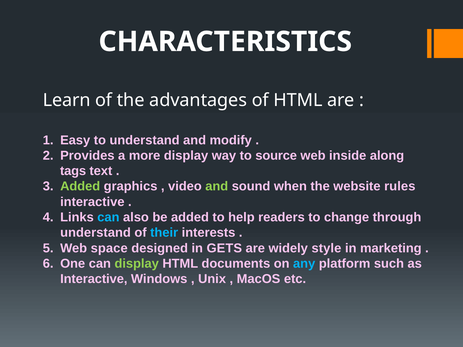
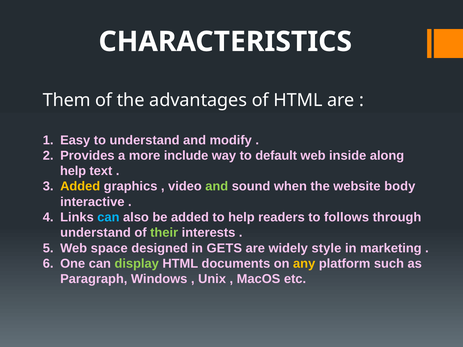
Learn: Learn -> Them (67, 100)
more display: display -> include (186, 156)
source: source -> default (276, 156)
tags: tags -> help (73, 171)
Added colour: light green -> yellow (80, 187)
rules: rules -> body (400, 187)
change: change -> follows (347, 217)
their colour: light blue -> light green (164, 233)
any colour: light blue -> yellow (304, 264)
Interactive: Interactive -> Paragraph (94, 279)
